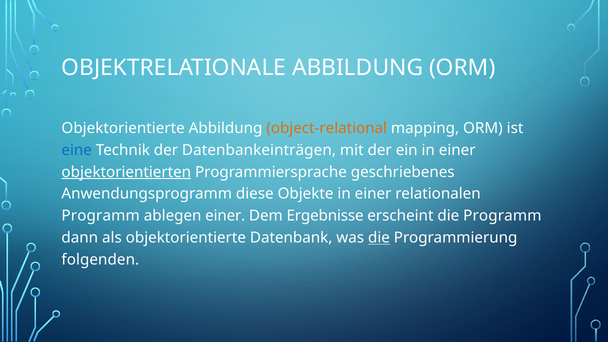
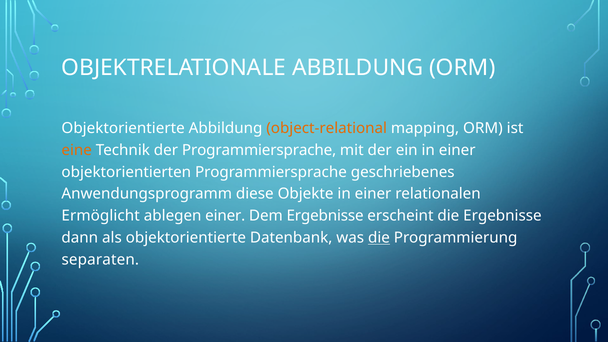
eine colour: blue -> orange (77, 150)
der Datenbankeinträgen: Datenbankeinträgen -> Programmiersprache (259, 150)
objektorientierten underline: present -> none (126, 172)
Programm: Programm -> Ermöglicht (101, 216)
die Programm: Programm -> Ergebnisse (502, 216)
folgenden: folgenden -> separaten (100, 260)
